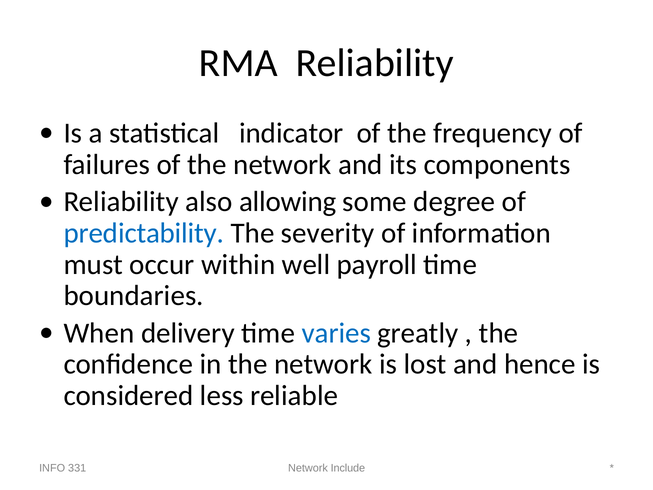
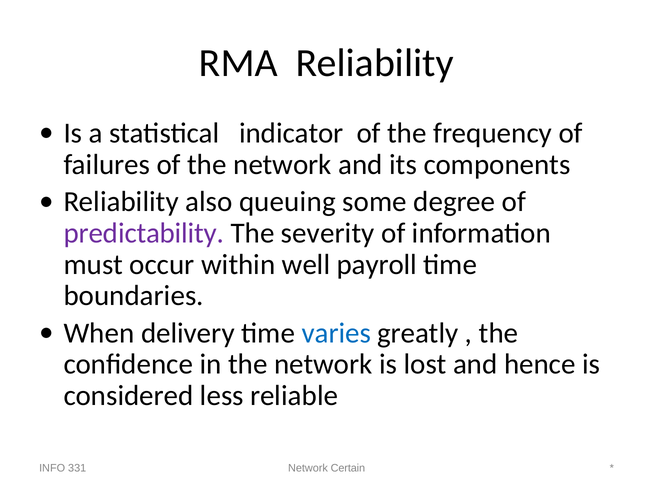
allowing: allowing -> queuing (287, 202)
predictability colour: blue -> purple (144, 233)
Include: Include -> Certain (348, 468)
